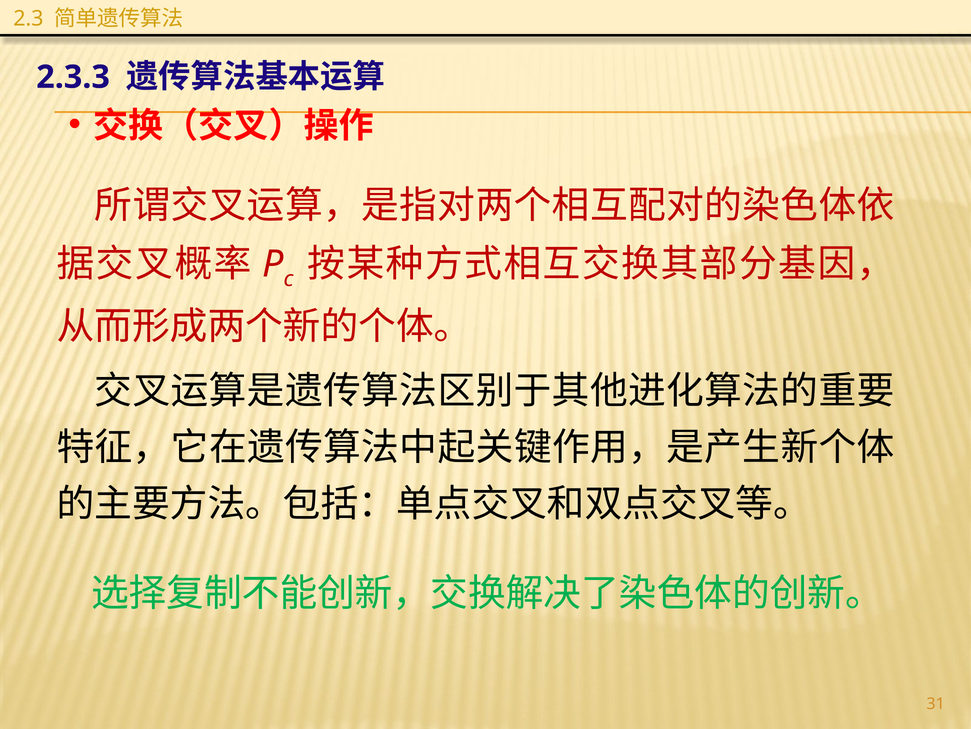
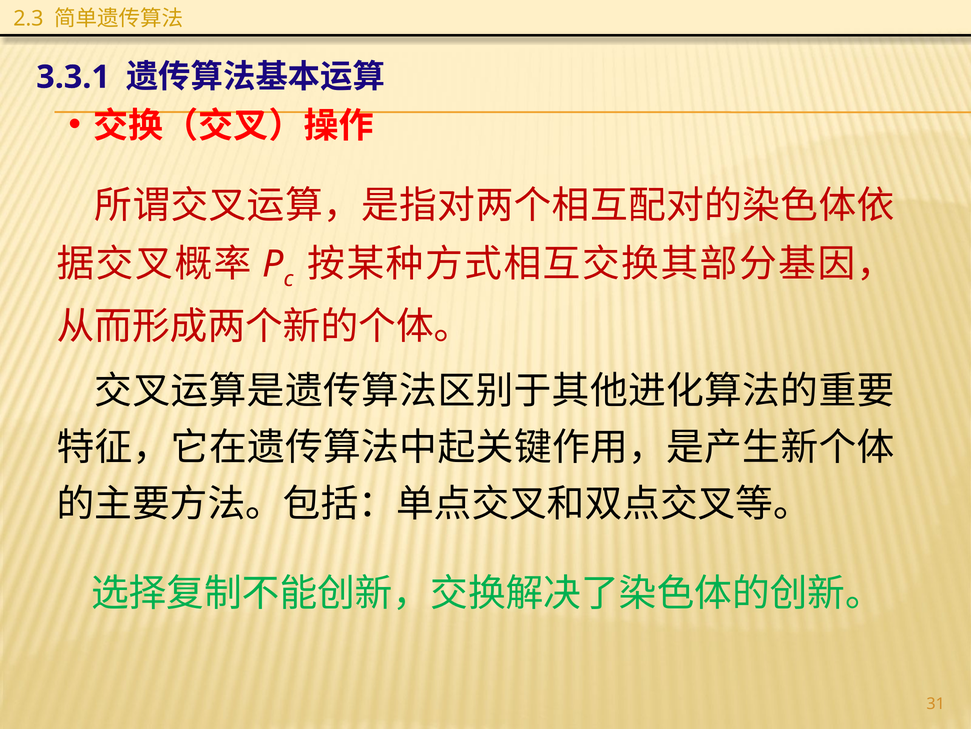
2.3.3: 2.3.3 -> 3.3.1 (73, 77)
